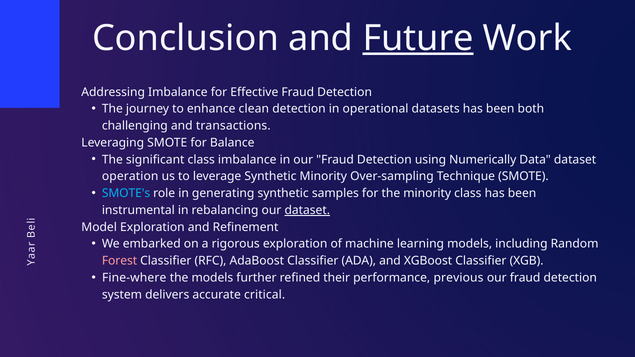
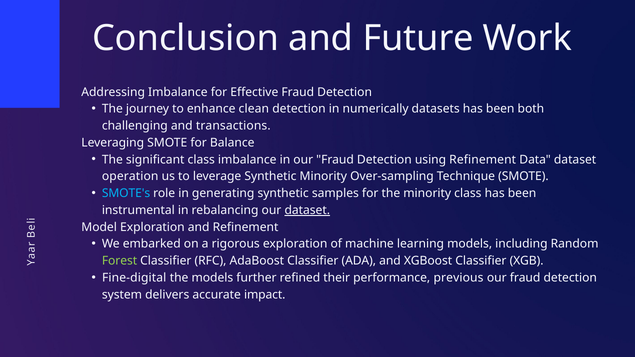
Future underline: present -> none (418, 38)
operational: operational -> numerically (376, 109)
using Numerically: Numerically -> Refinement (483, 160)
Forest colour: pink -> light green (120, 261)
Fine-where: Fine-where -> Fine-digital (134, 278)
critical: critical -> impact (265, 295)
